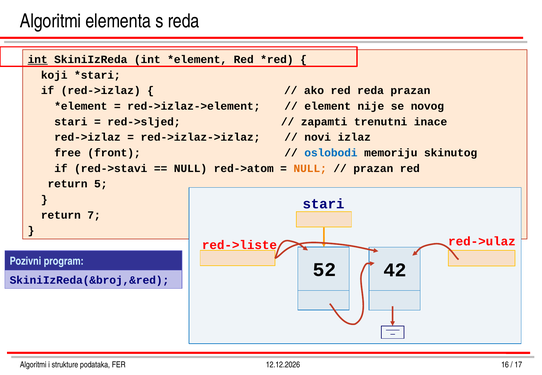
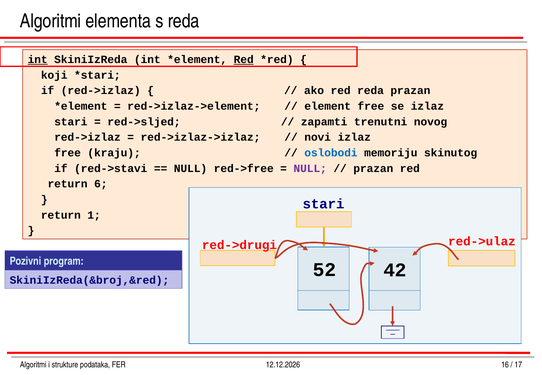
Red underline: none -> present (244, 60)
element nije: nije -> free (371, 106)
se novog: novog -> izlaz (427, 106)
inace: inace -> novog (431, 122)
front: front -> kraju (114, 153)
red->atom: red->atom -> red->free (244, 169)
NULL colour: orange -> purple (310, 169)
5: 5 -> 6 (101, 184)
7: 7 -> 1 (94, 215)
red->liste: red->liste -> red->drugi (239, 245)
